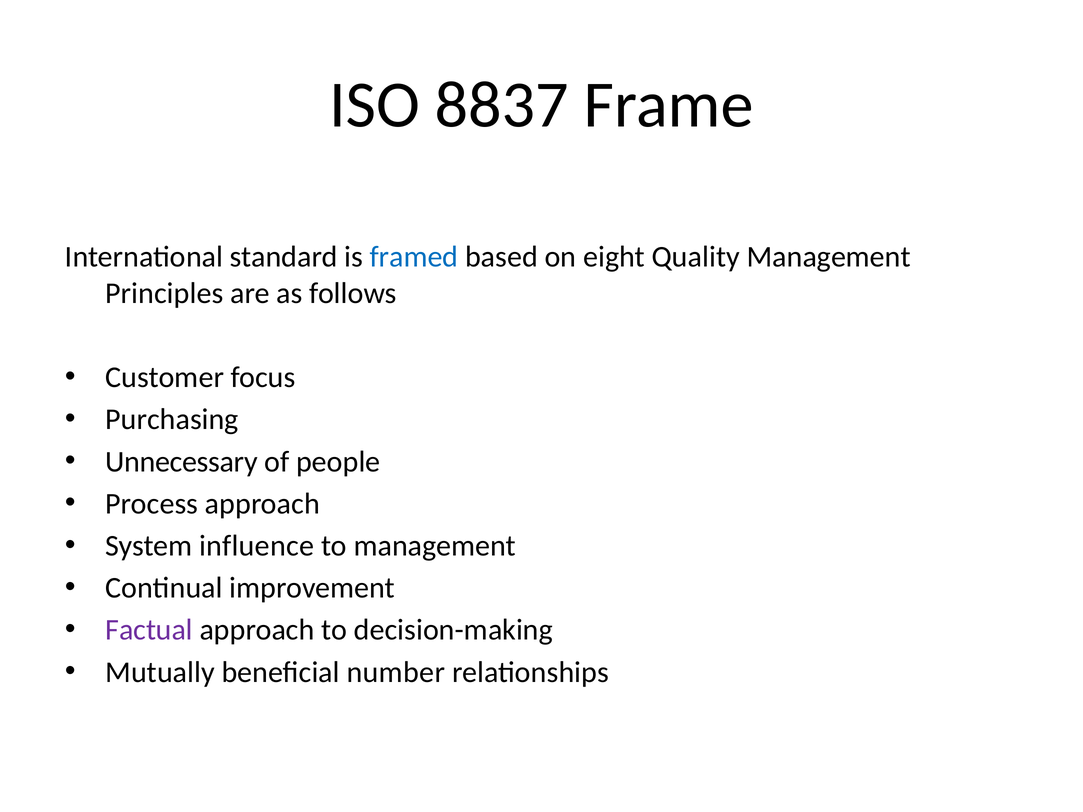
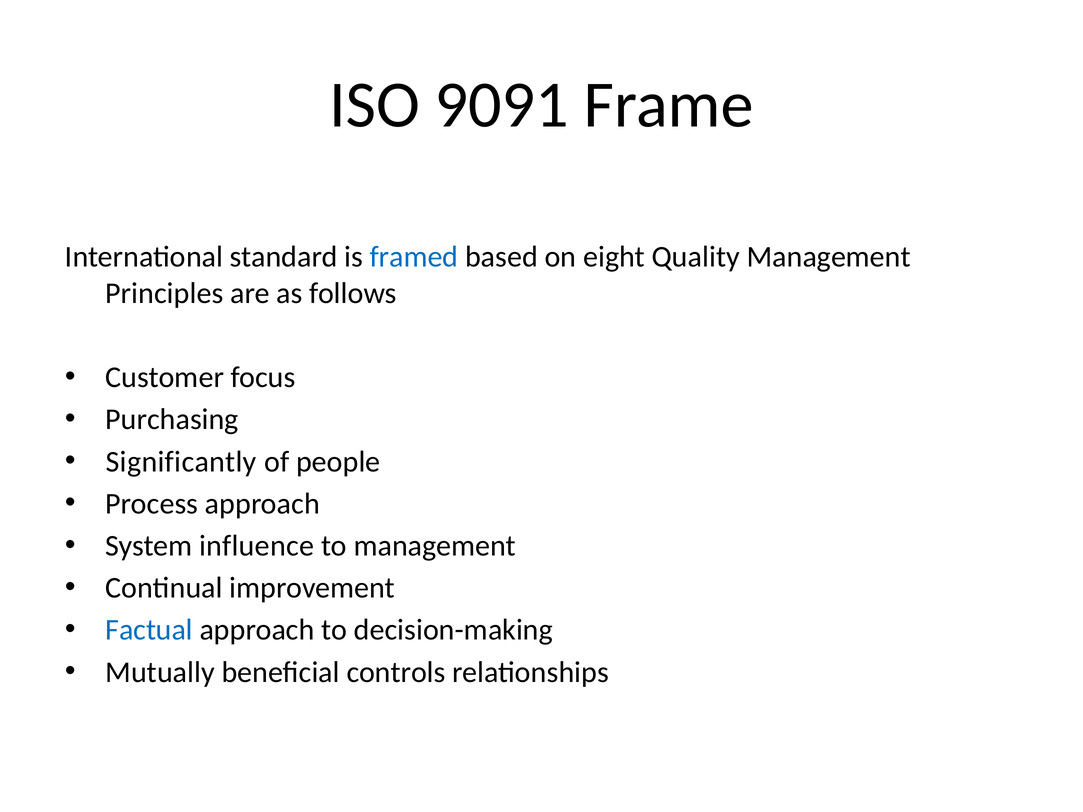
8837: 8837 -> 9091 (502, 105)
Unnecessary: Unnecessary -> Significantly (181, 462)
Factual colour: purple -> blue (149, 630)
number: number -> controls (396, 672)
